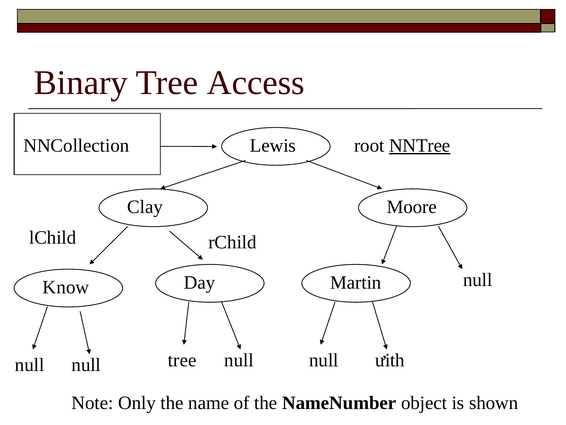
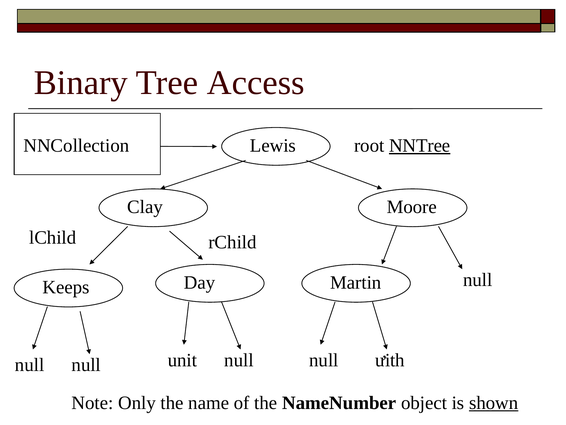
Know: Know -> Keeps (66, 287)
null tree: tree -> unit (182, 360)
shown underline: none -> present (494, 402)
